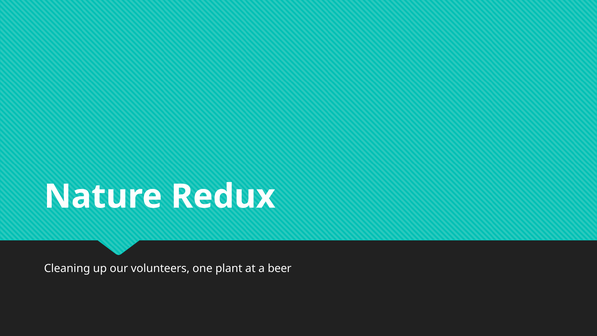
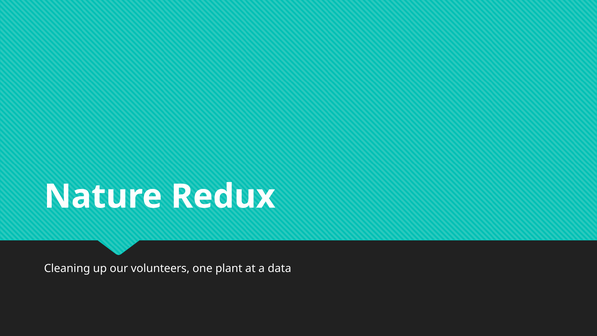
beer: beer -> data (280, 268)
